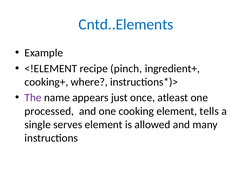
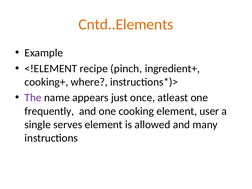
Cntd..Elements colour: blue -> orange (126, 24)
processed: processed -> frequently (49, 111)
tells: tells -> user (209, 111)
